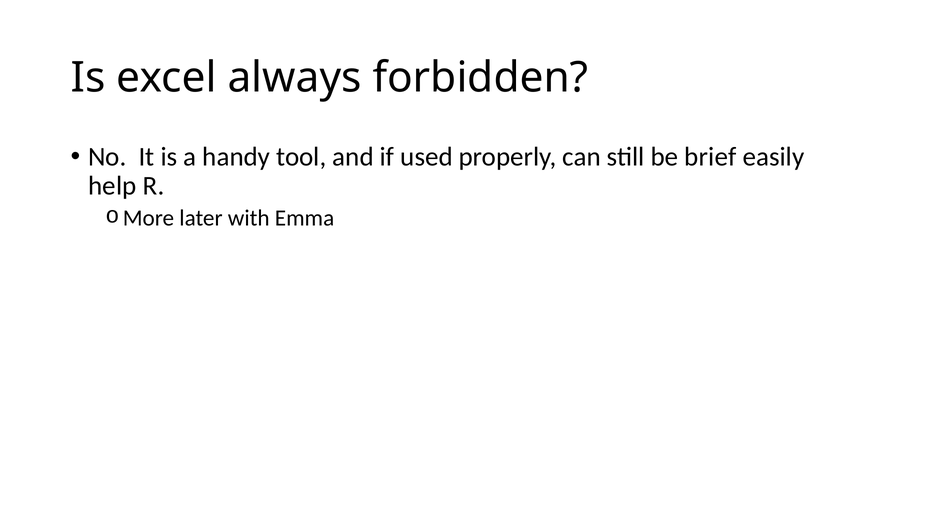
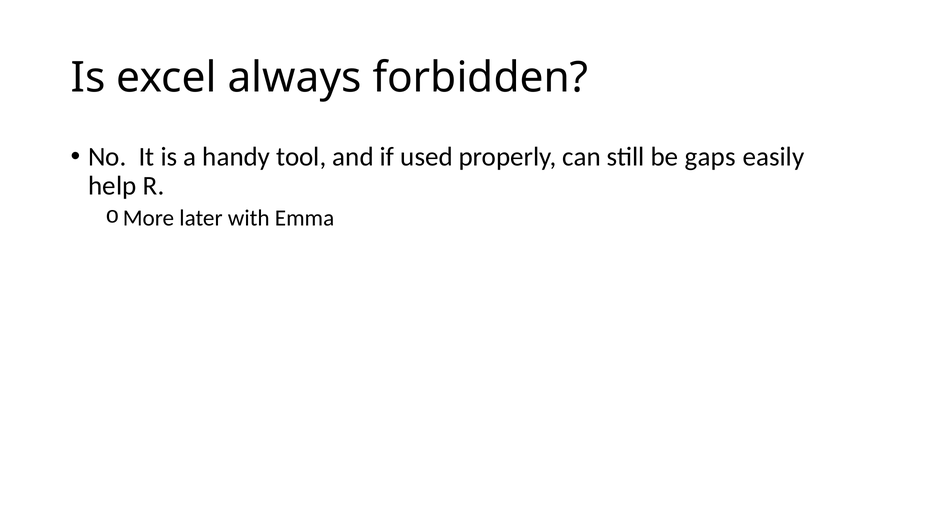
brief: brief -> gaps (710, 157)
